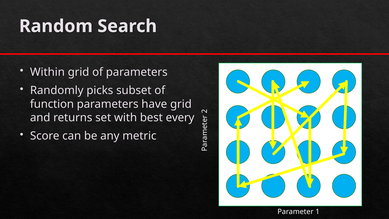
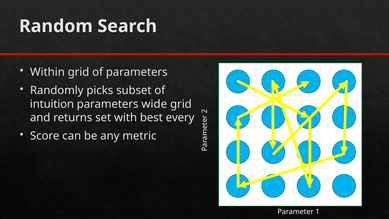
function: function -> intuition (52, 104)
have: have -> wide (154, 104)
